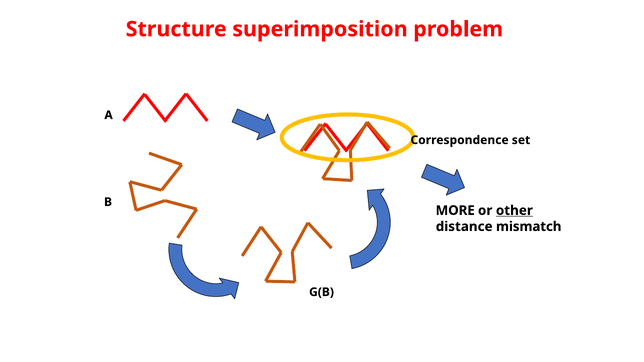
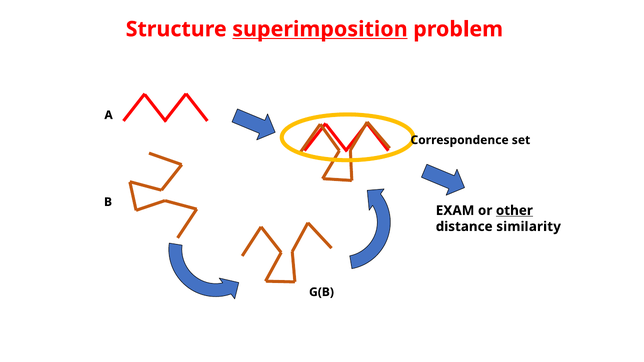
superimposition underline: none -> present (320, 29)
MORE: MORE -> EXAM (455, 211)
mismatch: mismatch -> similarity (529, 227)
